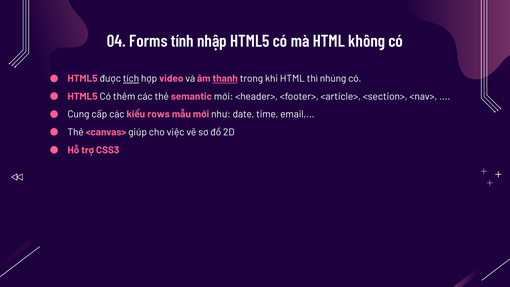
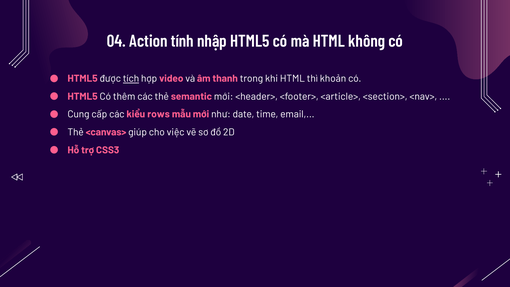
Forms: Forms -> Action (148, 41)
thanh underline: present -> none (225, 79)
nhúng: nhúng -> khoản (333, 79)
